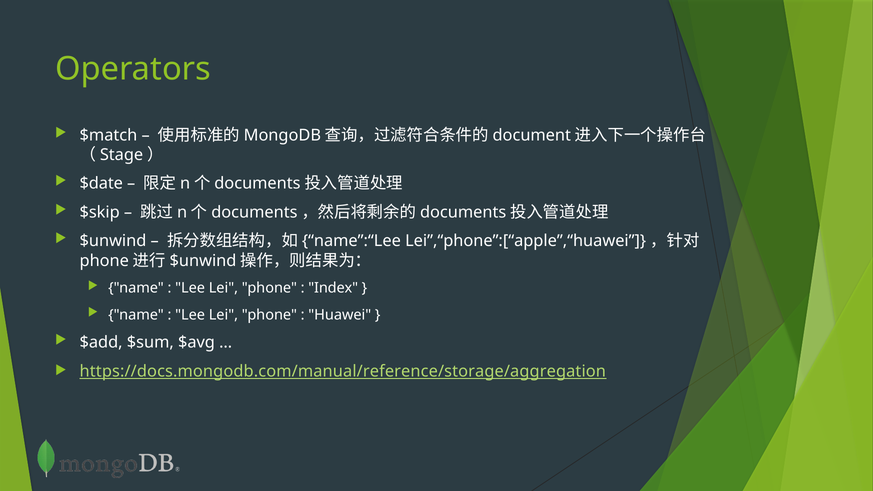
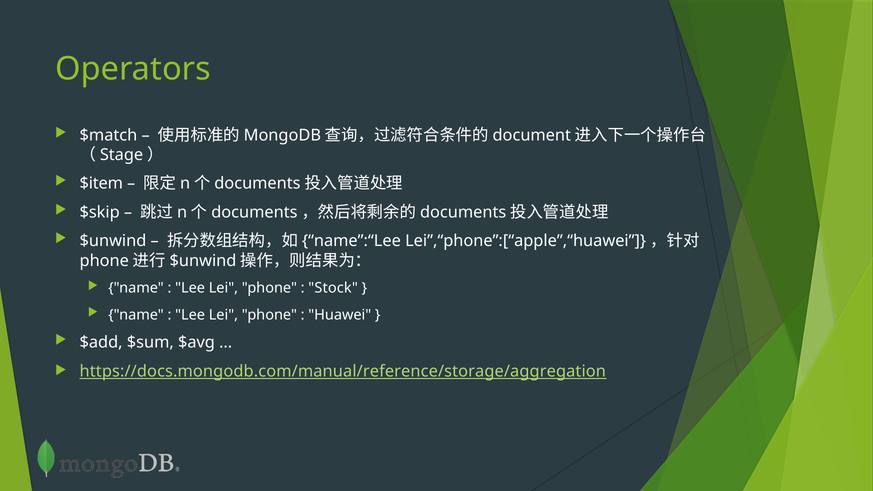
$date: $date -> $item (101, 184)
Index: Index -> Stock (333, 288)
